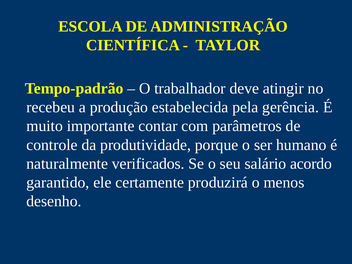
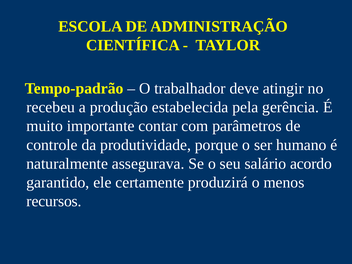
verificados: verificados -> assegurava (148, 164)
desenho: desenho -> recursos (54, 201)
